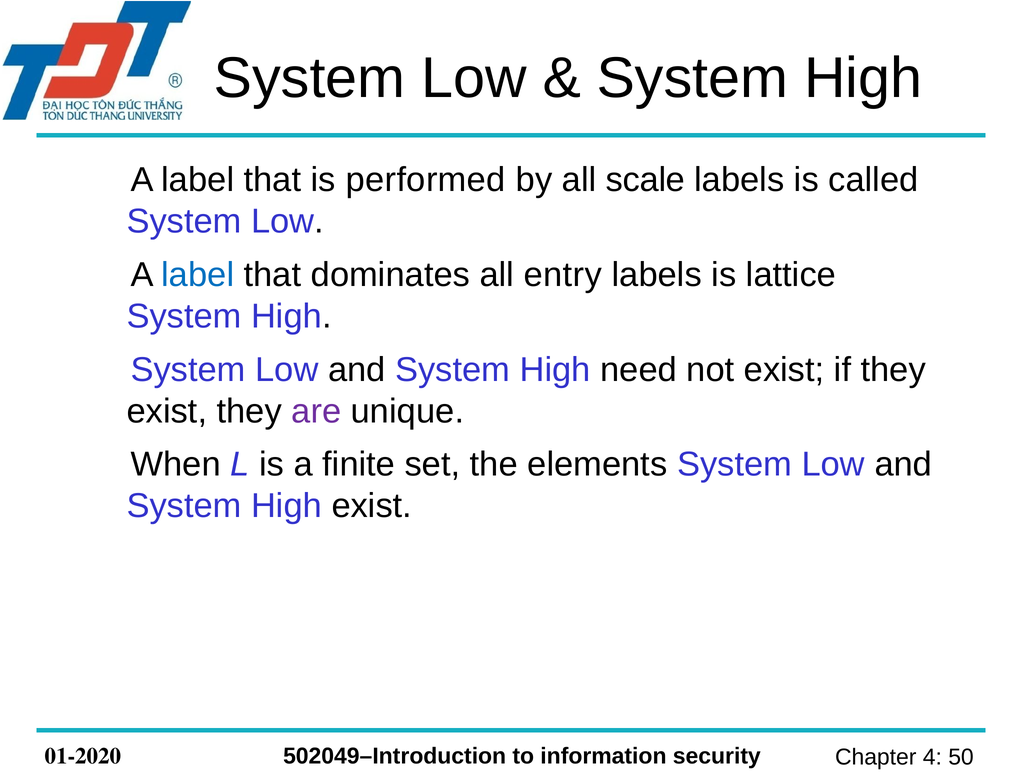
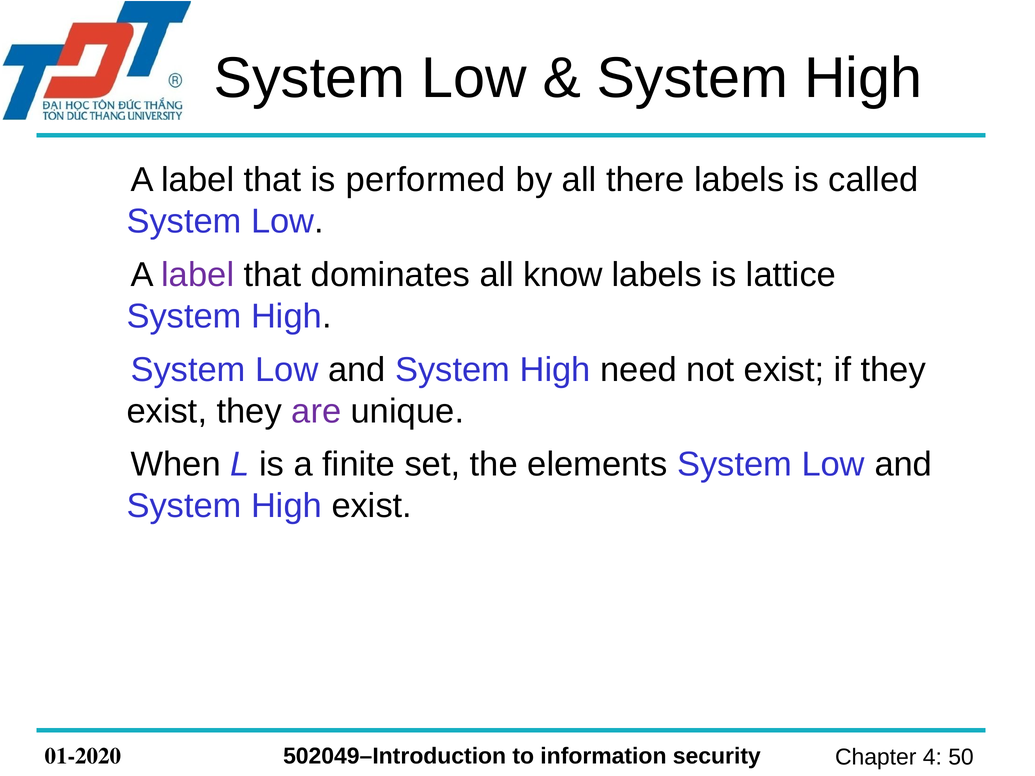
scale: scale -> there (645, 180)
label colour: blue -> purple (198, 275)
entry: entry -> know (563, 275)
